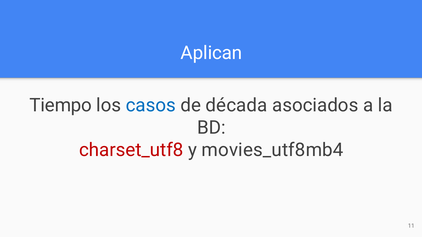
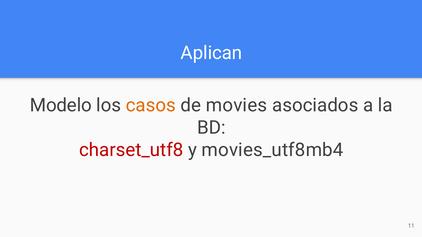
Tiempo: Tiempo -> Modelo (61, 105)
casos colour: blue -> orange (151, 105)
década: década -> movies (236, 105)
